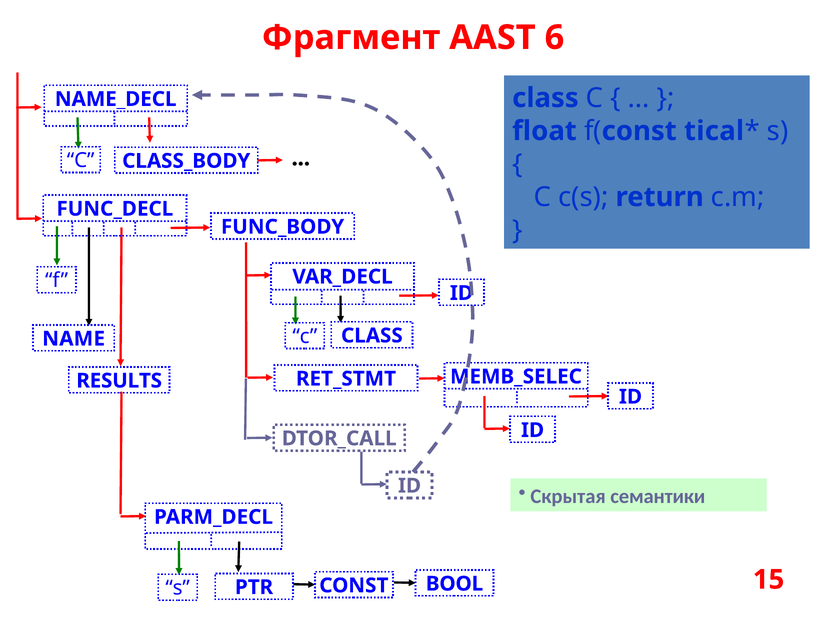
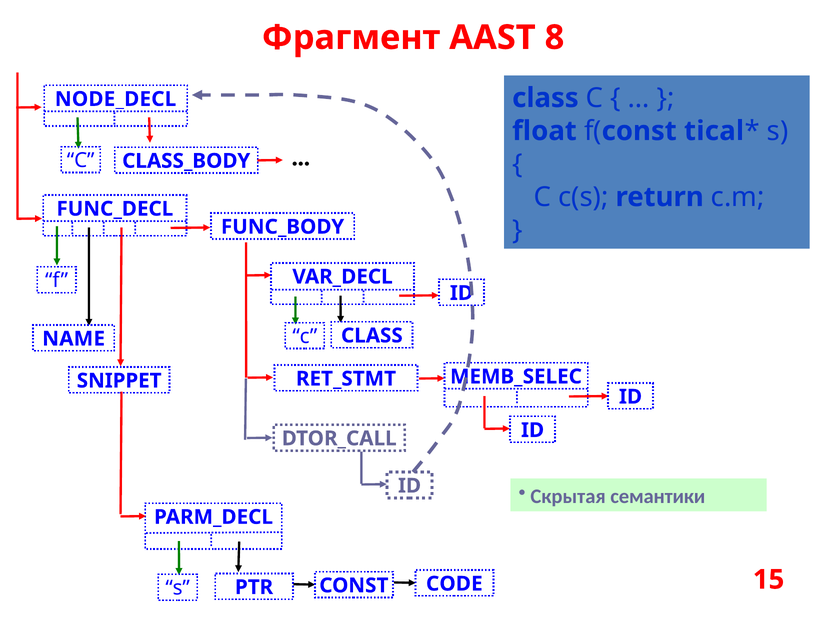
6: 6 -> 8 (554, 38)
NAME_DECL: NAME_DECL -> NODE_DECL (116, 99)
RESULTS: RESULTS -> SNIPPET (119, 381)
BOOL: BOOL -> CODE (454, 584)
